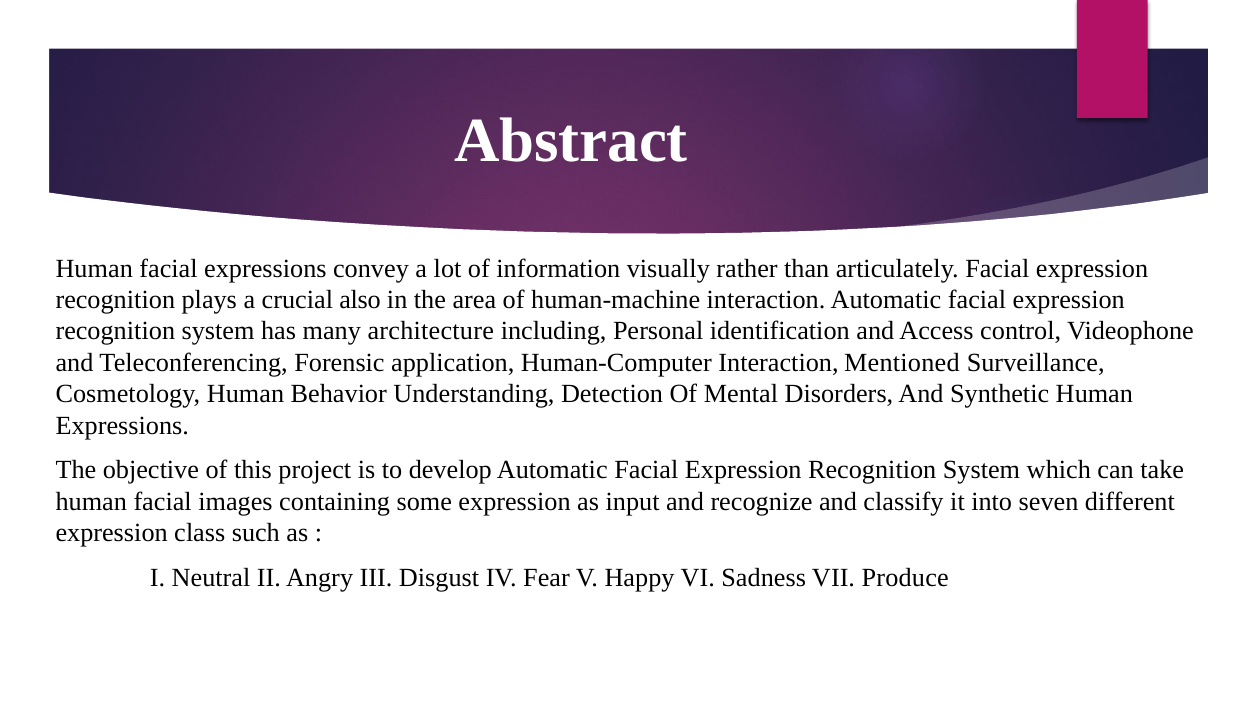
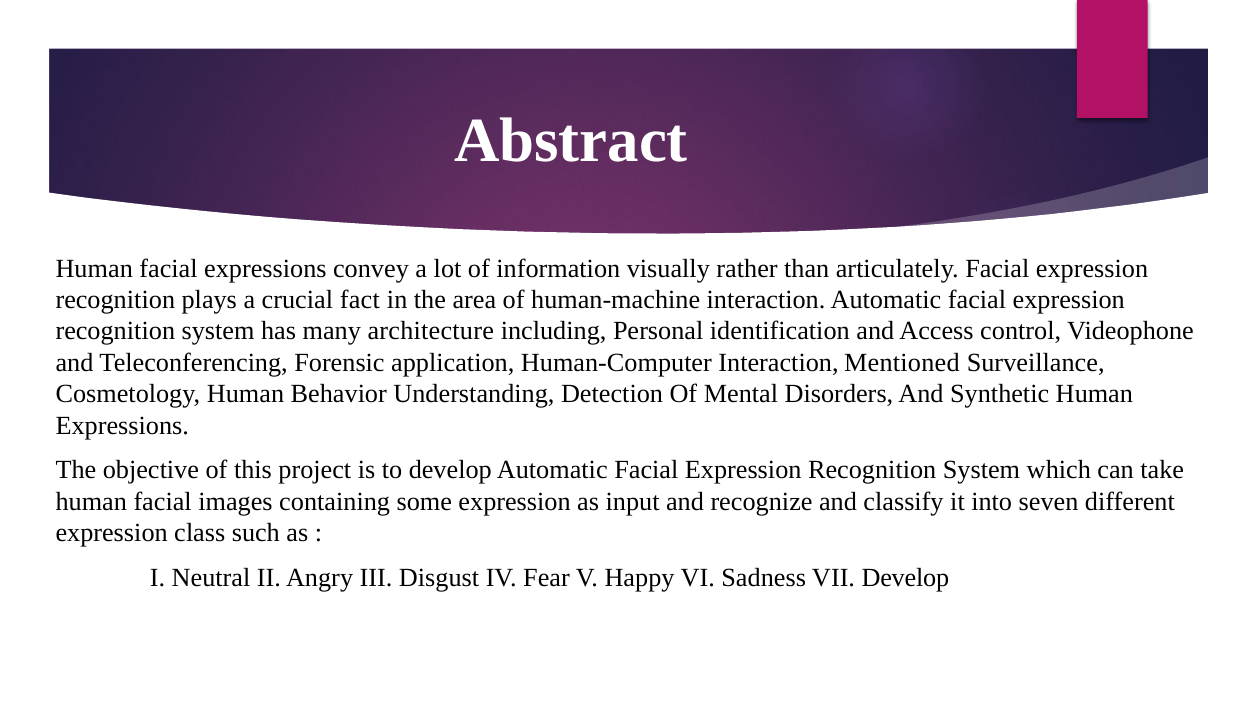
also: also -> fact (360, 300)
VII Produce: Produce -> Develop (905, 578)
